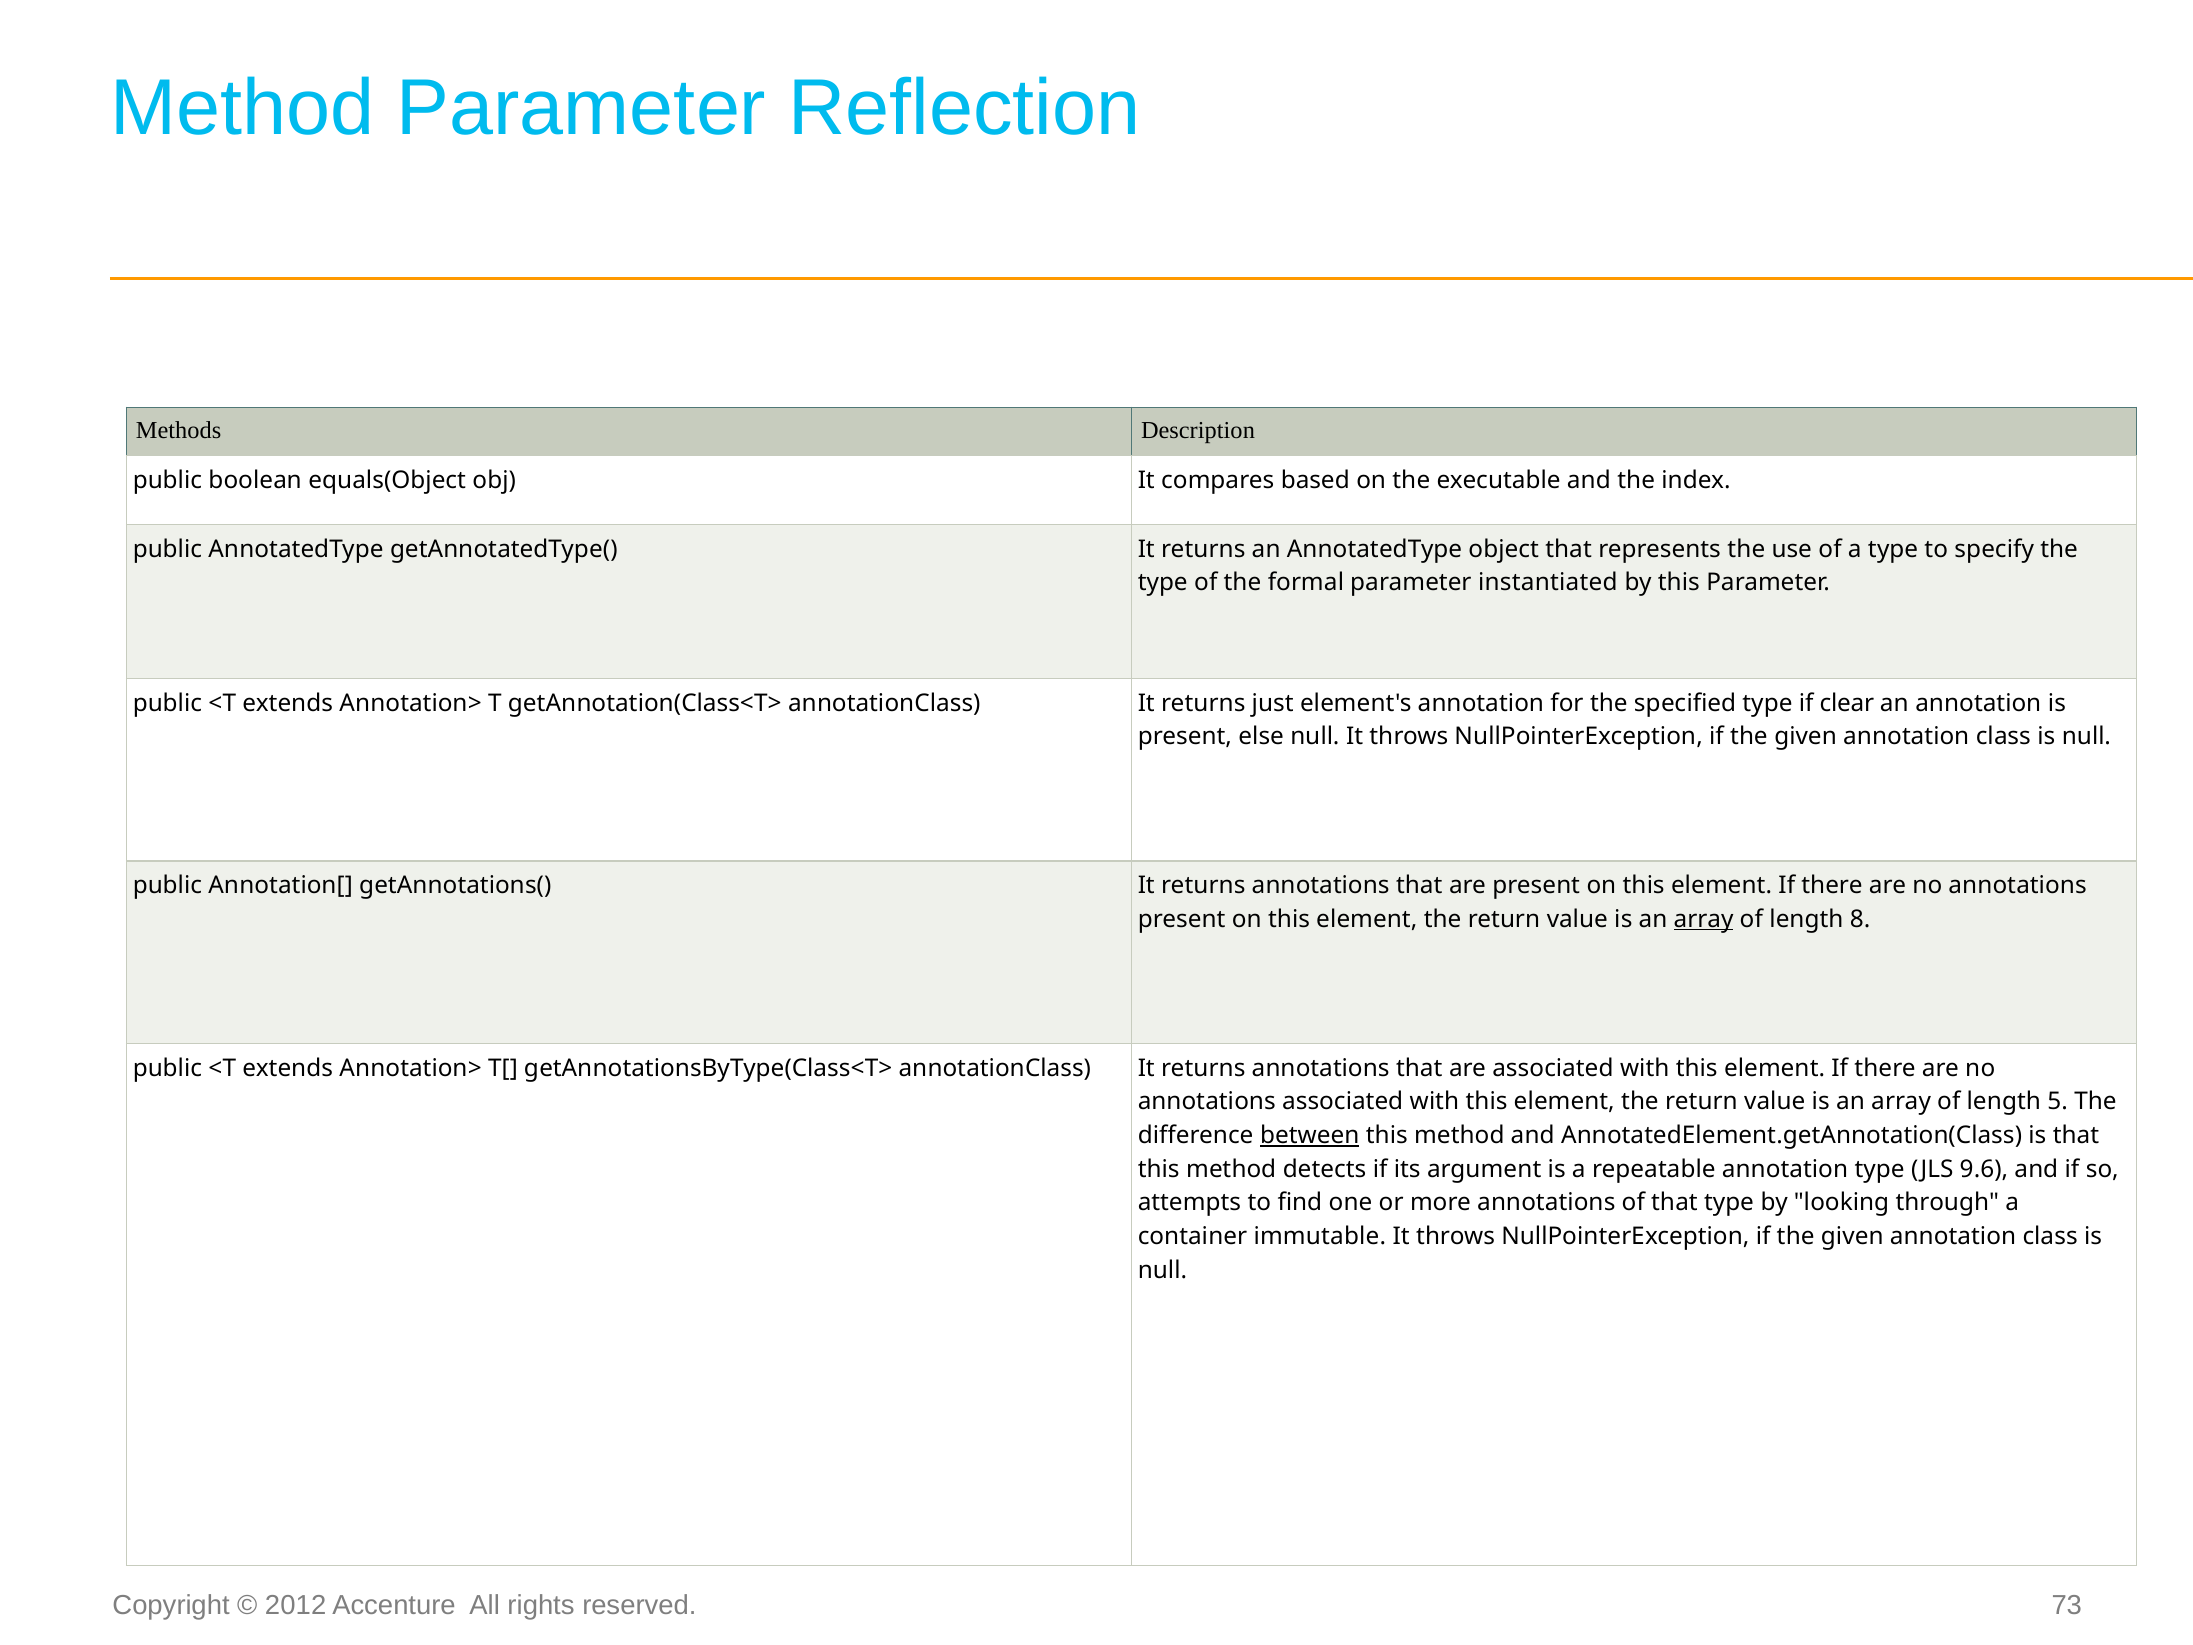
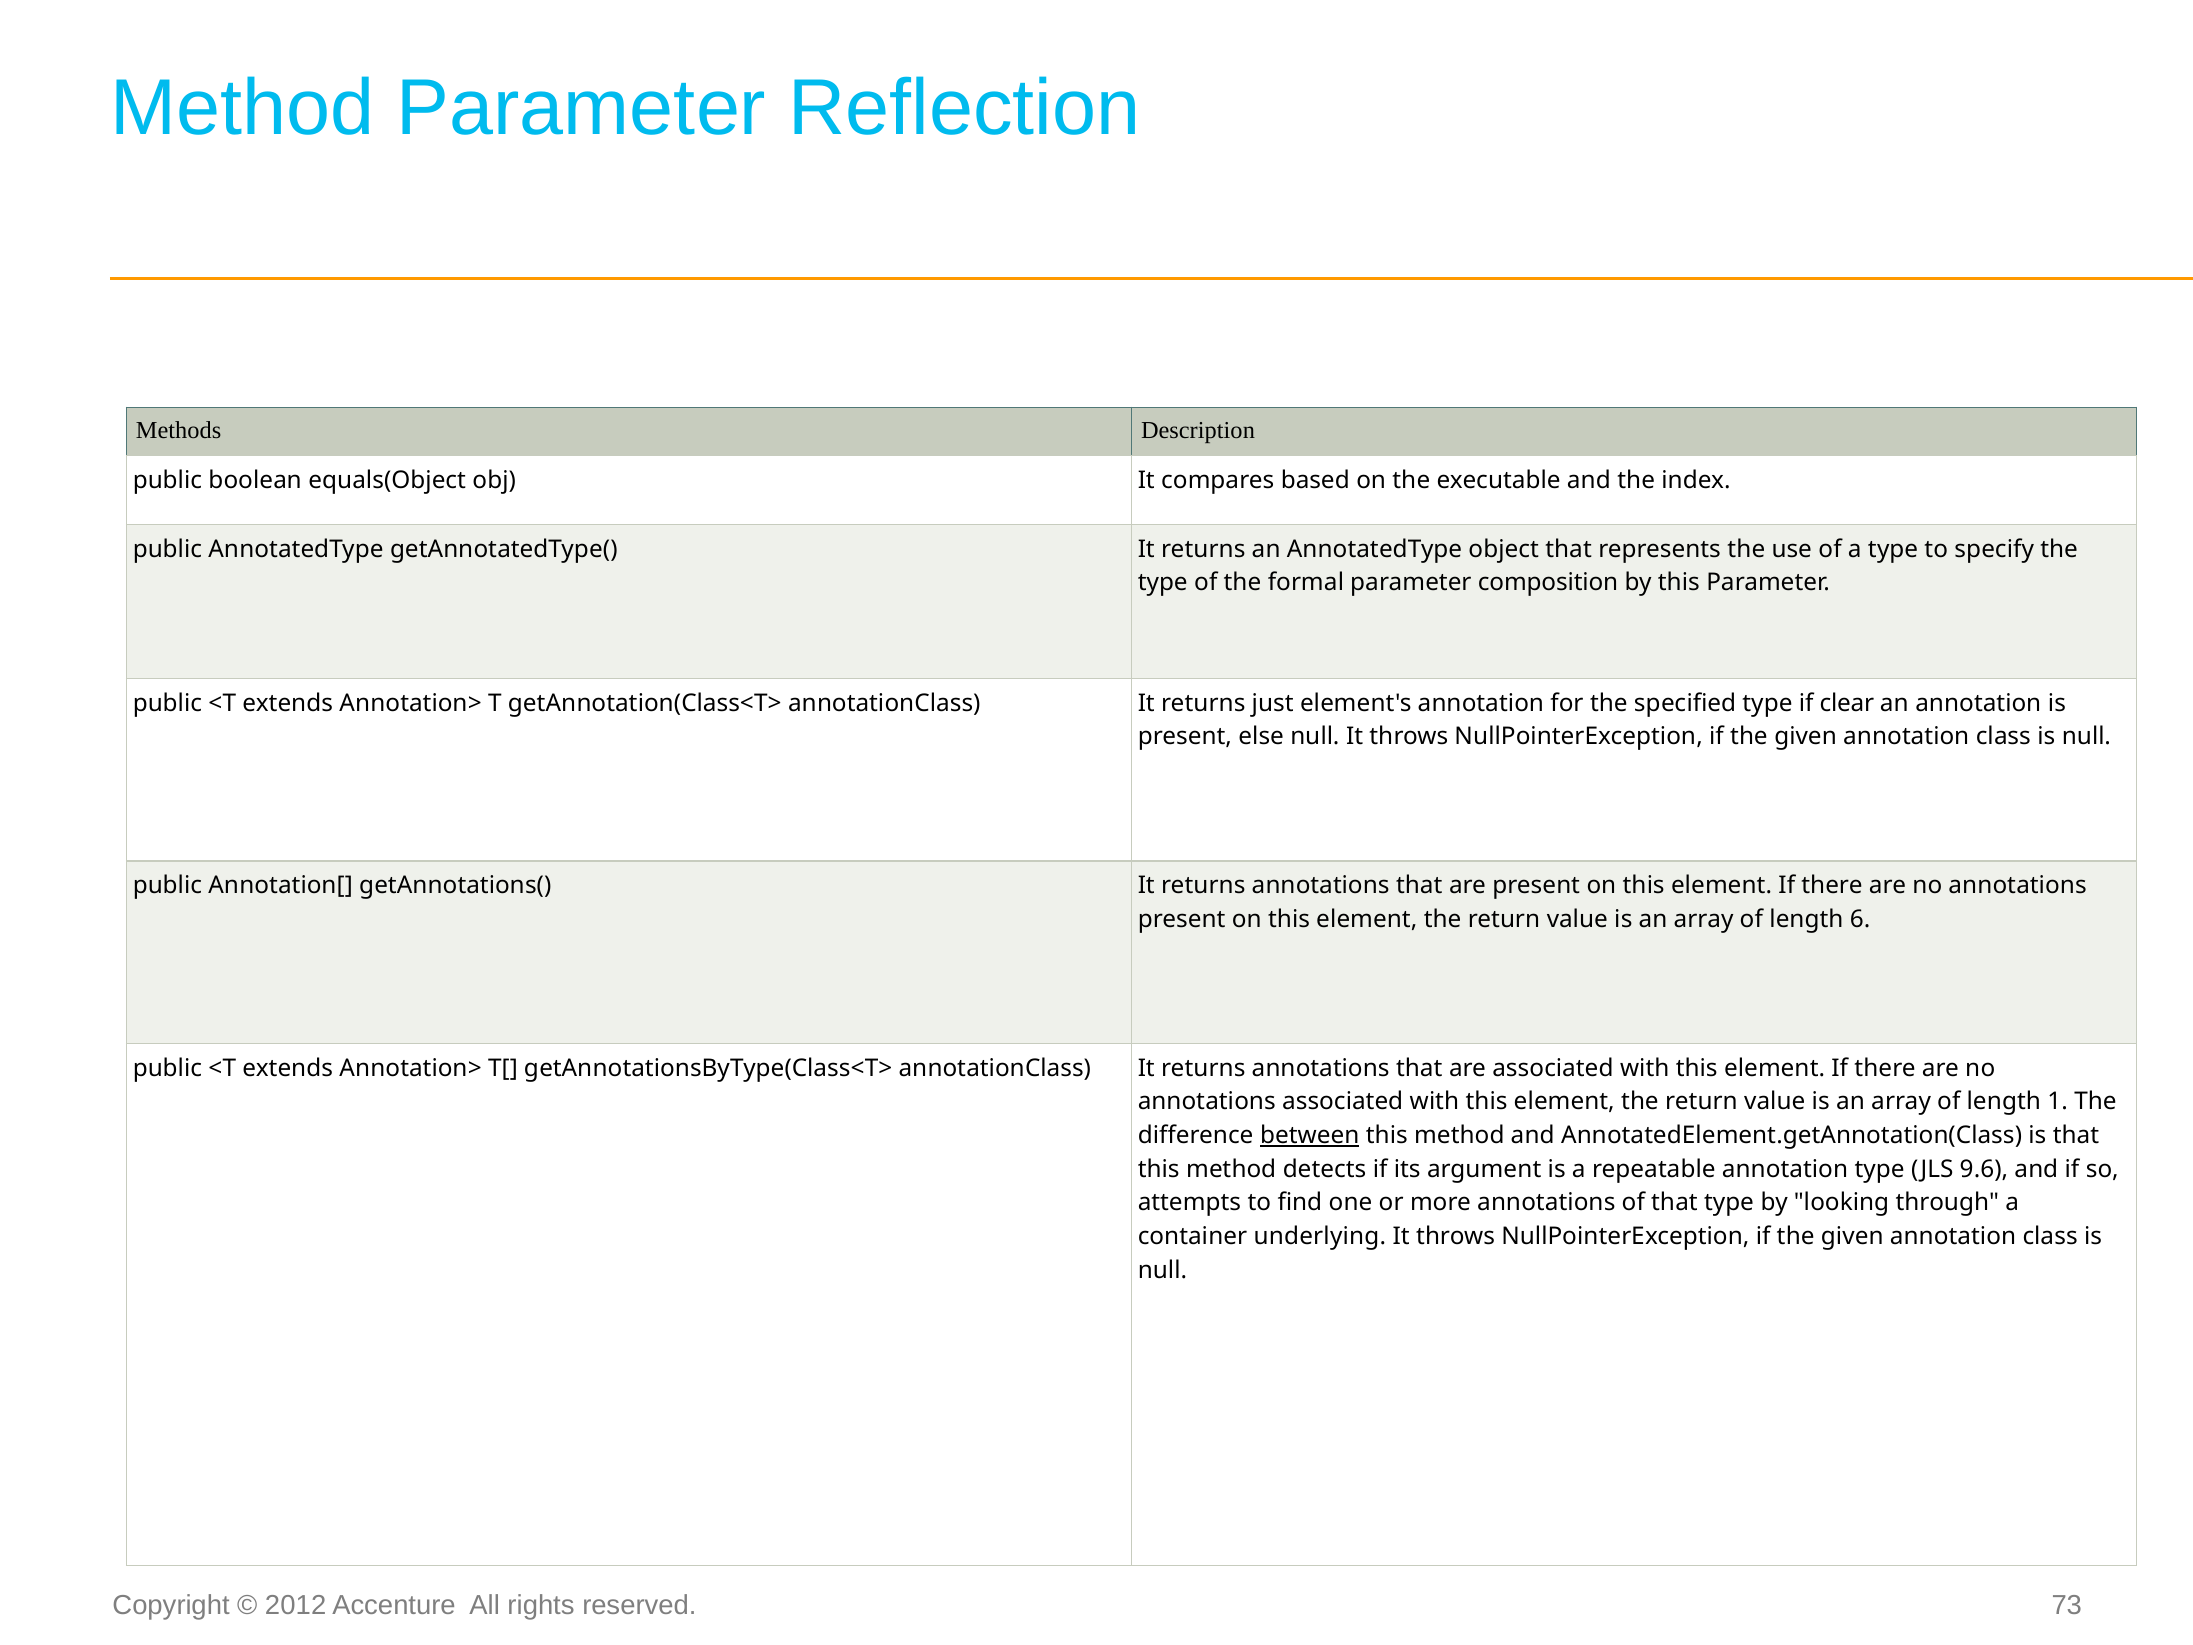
instantiated: instantiated -> composition (1548, 583)
array underline: present -> none (1704, 919)
8: 8 -> 6 (1860, 919)
5: 5 -> 1 (2058, 1102)
immutable: immutable -> underlying (1320, 1236)
